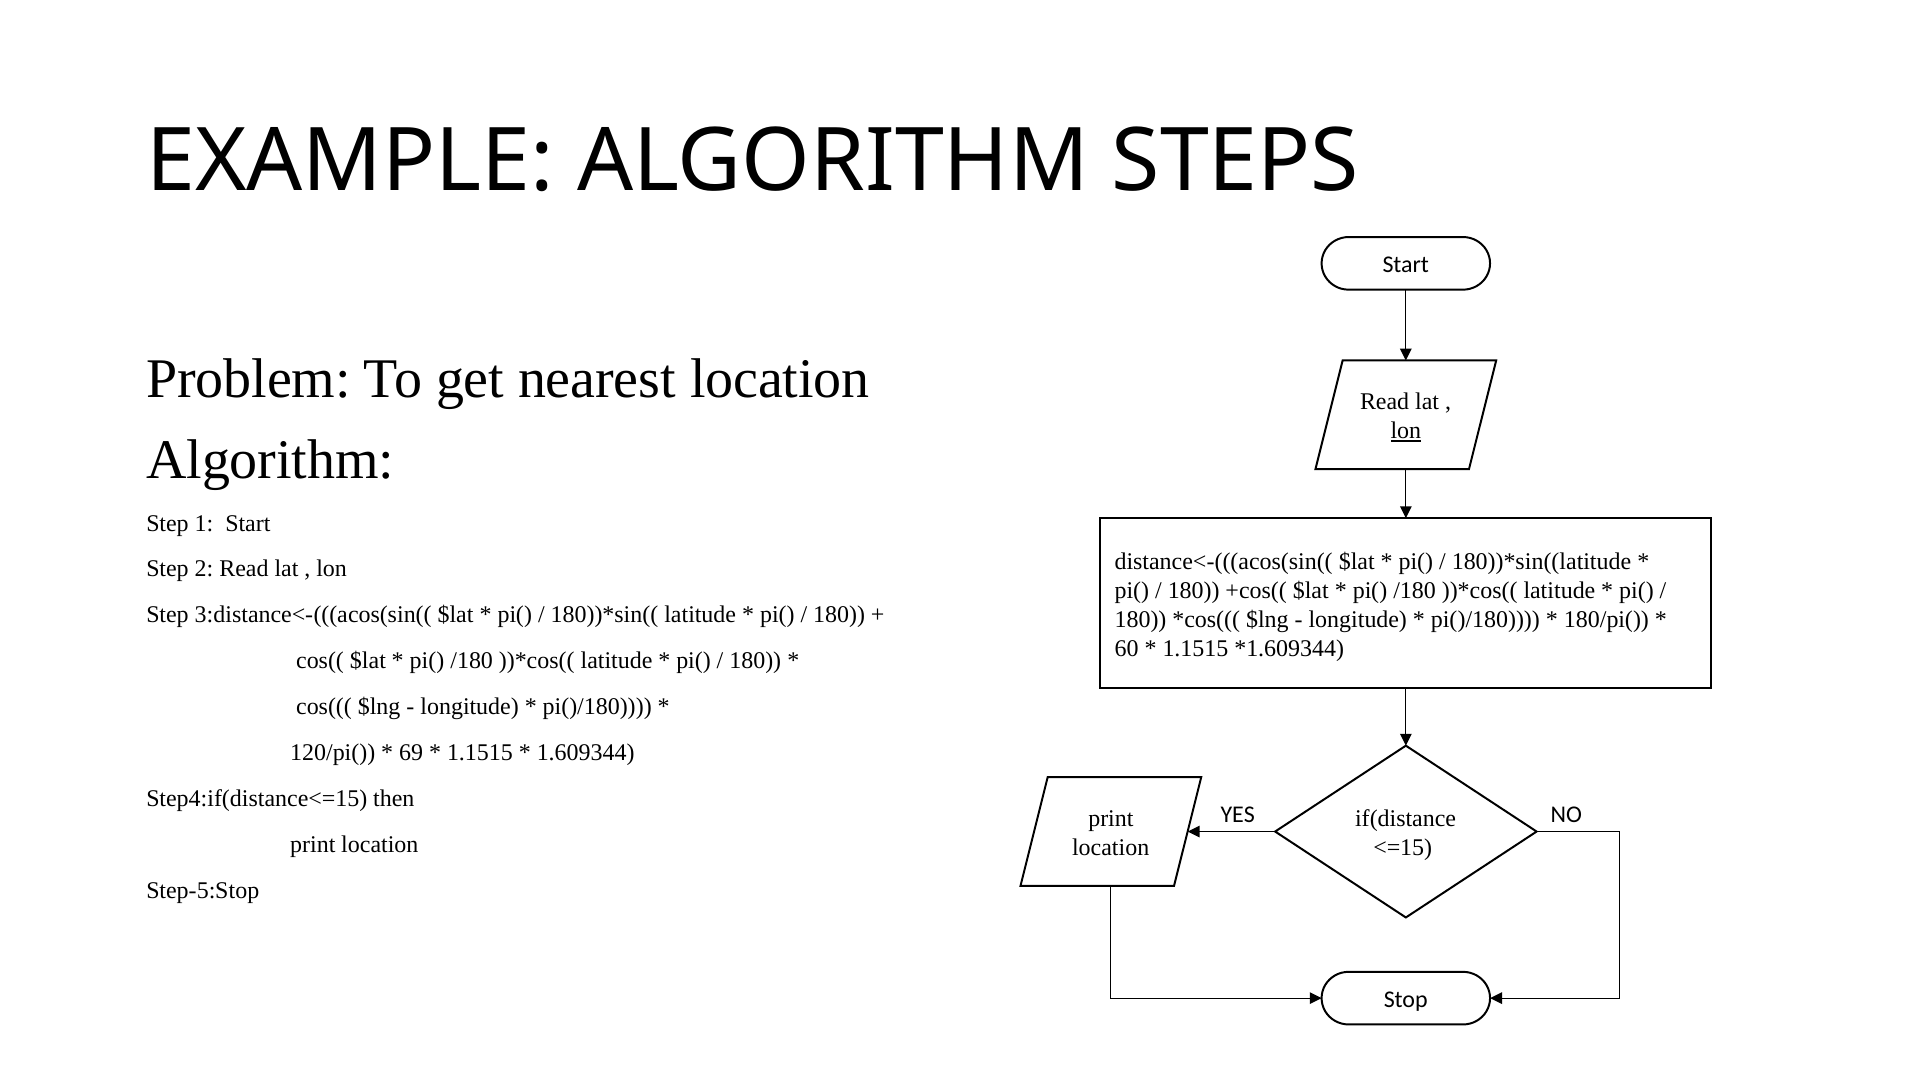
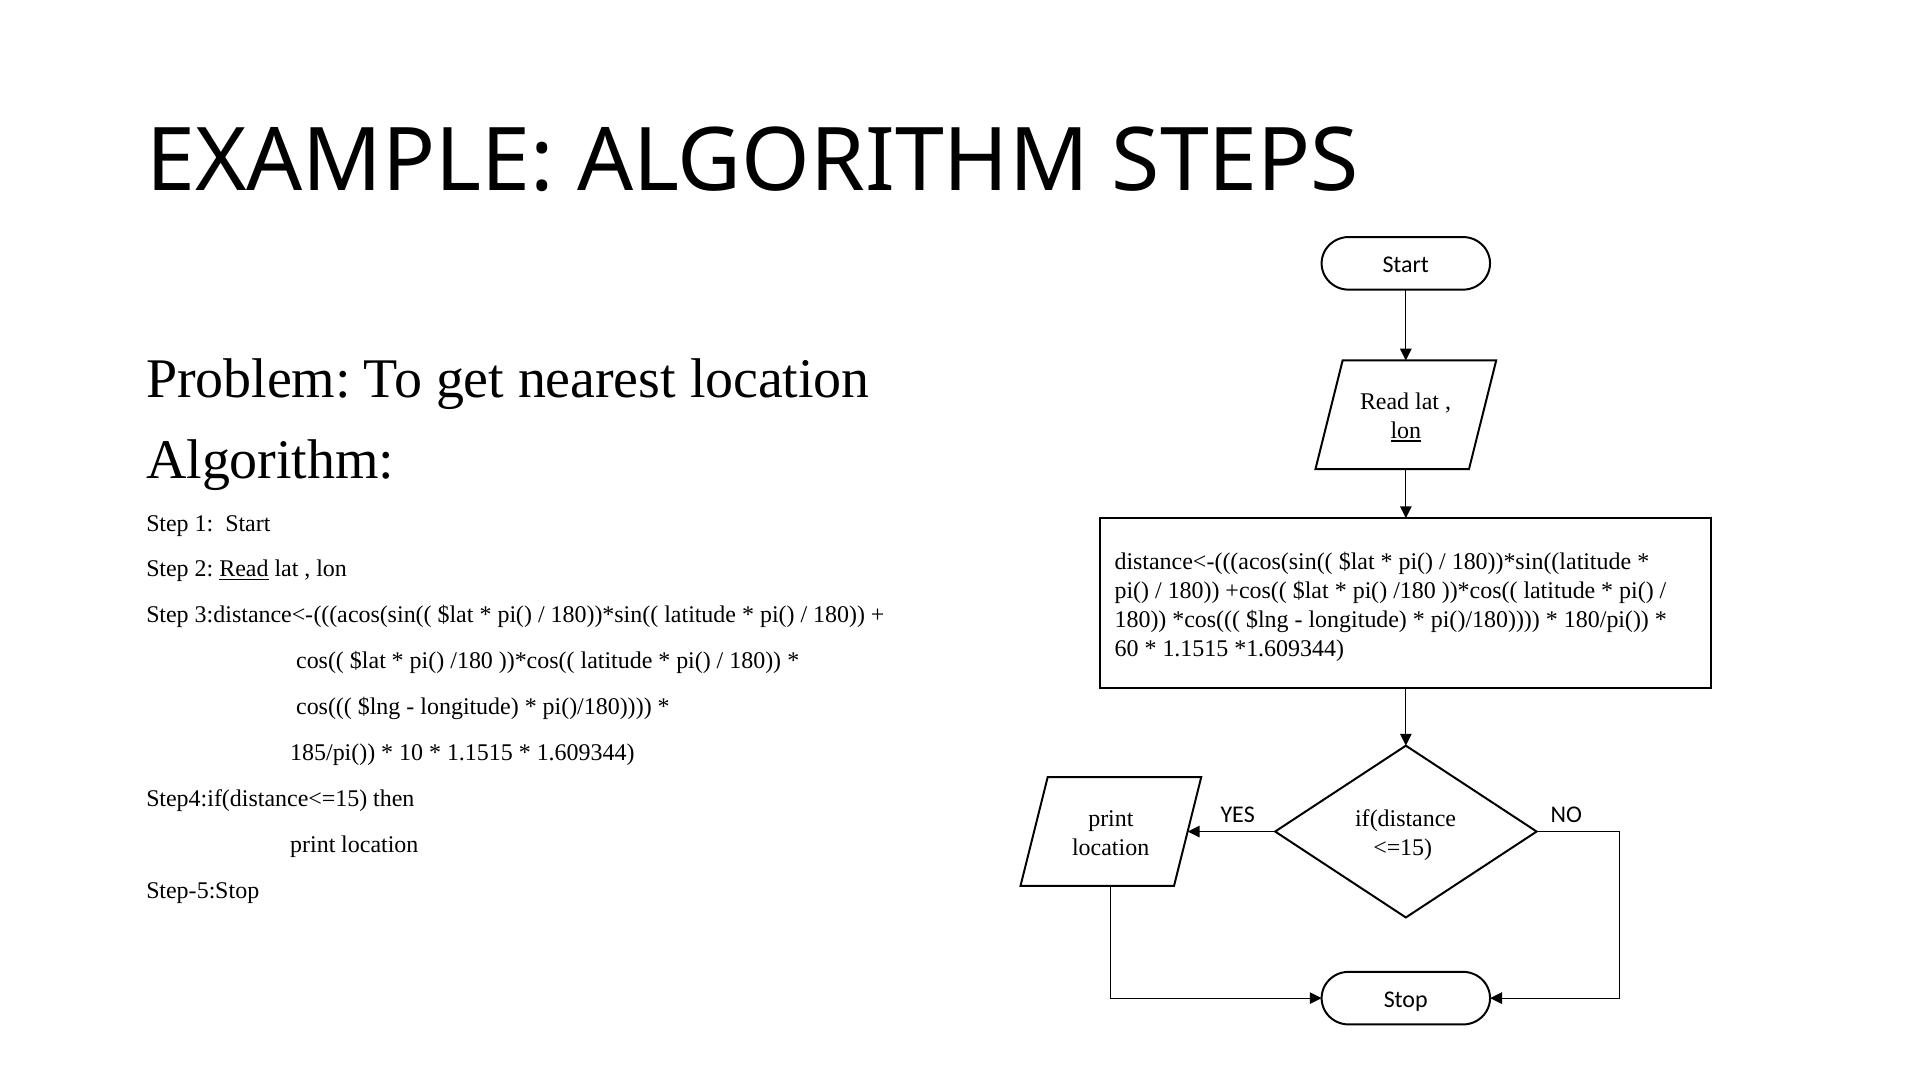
Read underline: none -> present (244, 569)
120/pi(: 120/pi( -> 185/pi( (333, 753)
69: 69 -> 10 (411, 753)
